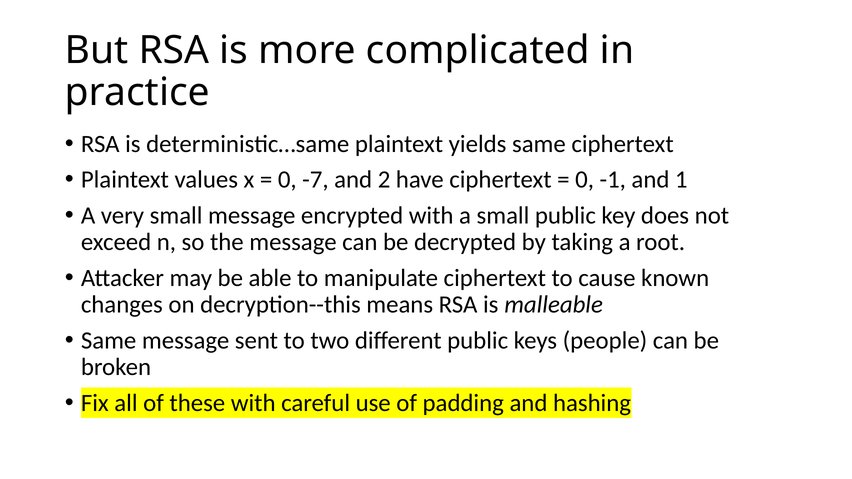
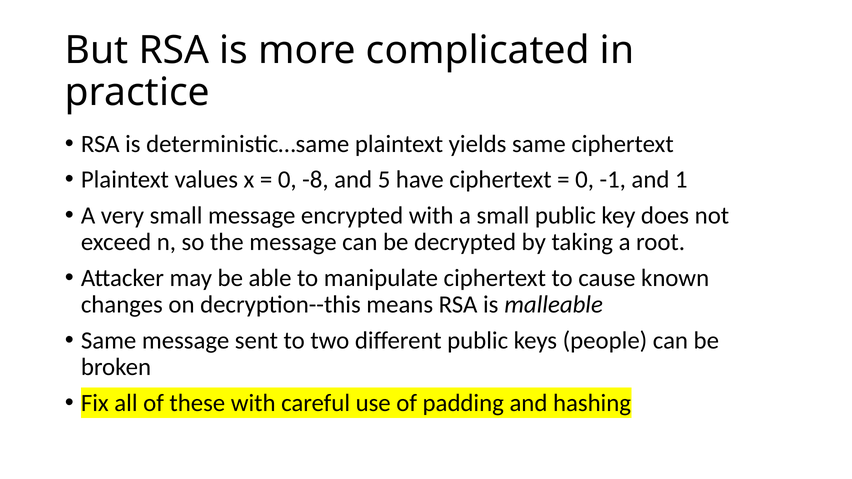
-7: -7 -> -8 (315, 180)
2: 2 -> 5 (384, 180)
